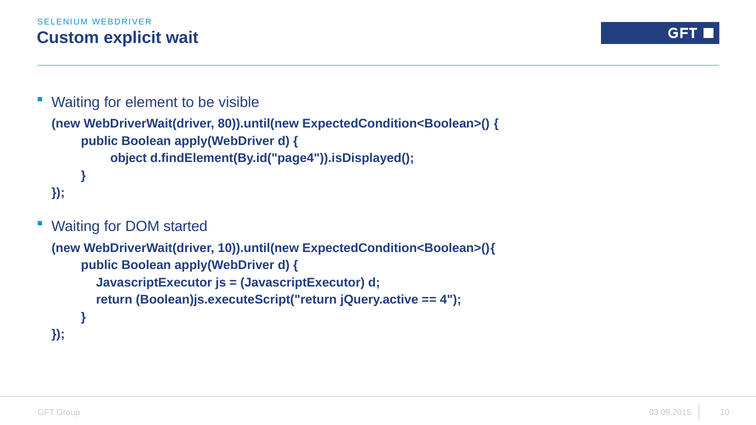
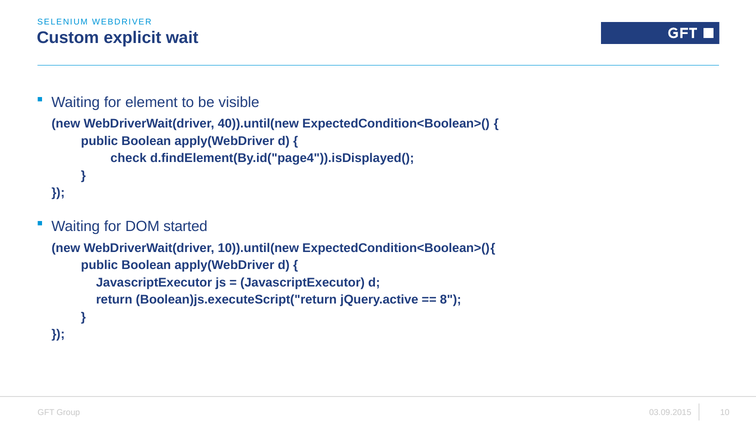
80)).until(new: 80)).until(new -> 40)).until(new (258, 124)
object: object -> check (128, 158)
4: 4 -> 8 (451, 300)
